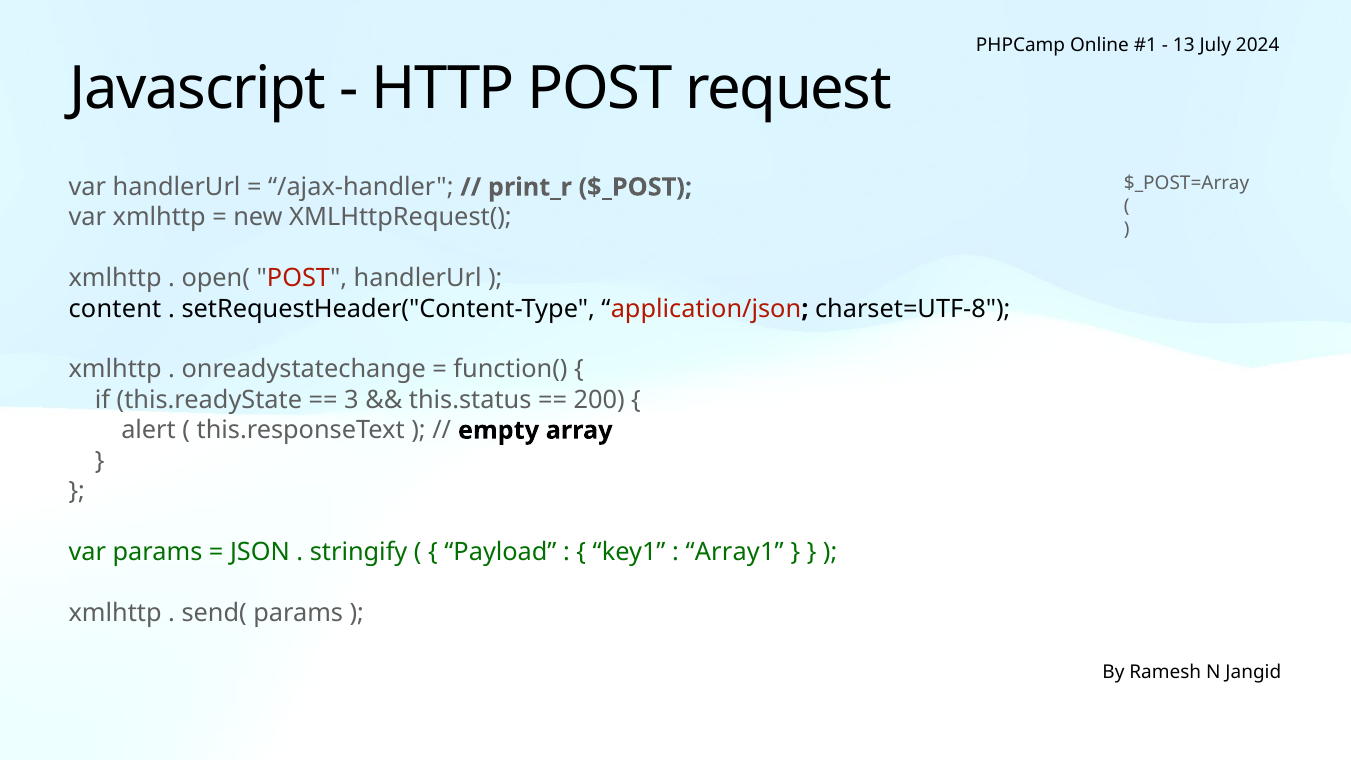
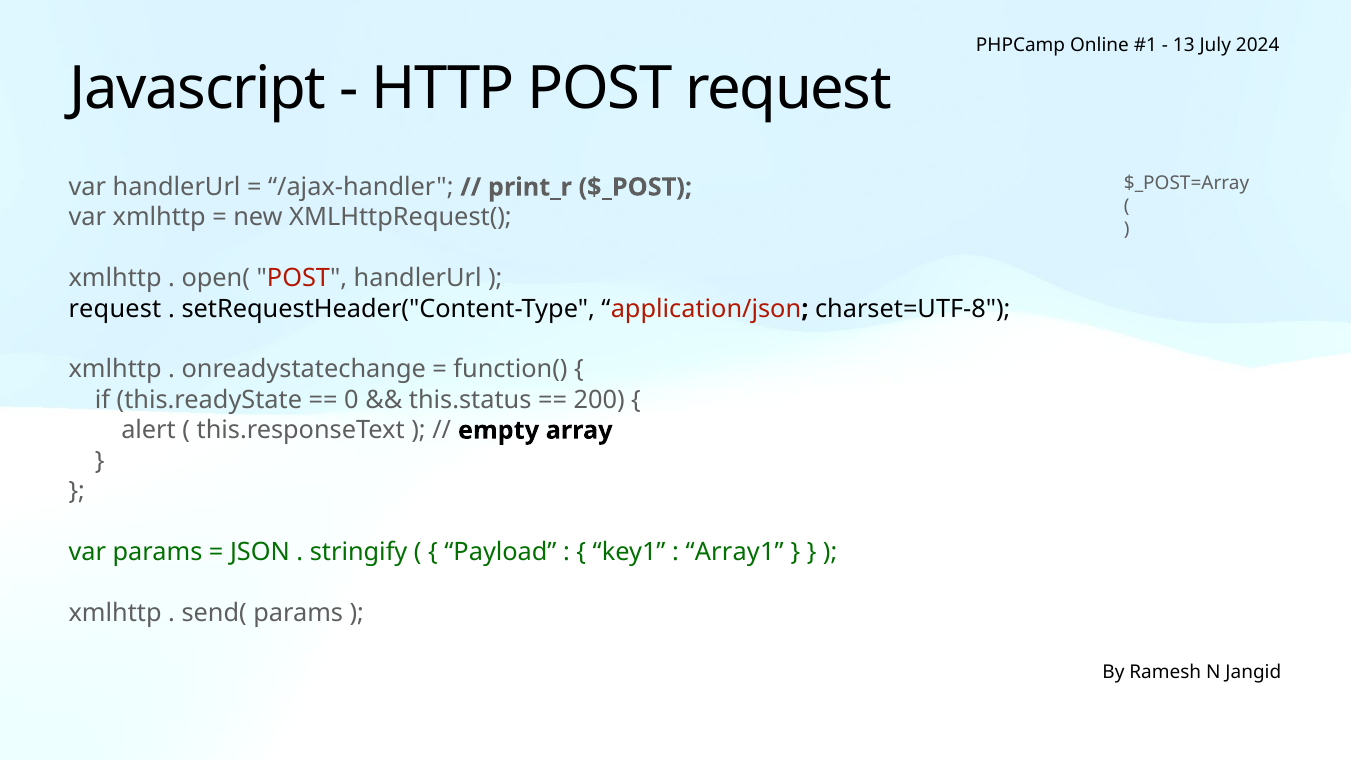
content: content -> request (115, 309)
3: 3 -> 0 (351, 400)
